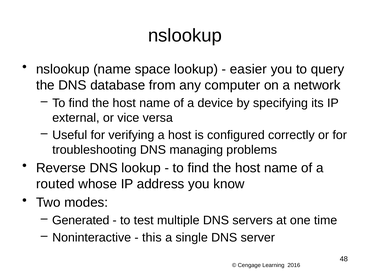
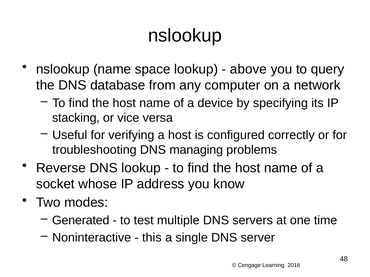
easier: easier -> above (248, 69)
external: external -> stacking (76, 118)
routed: routed -> socket (55, 184)
